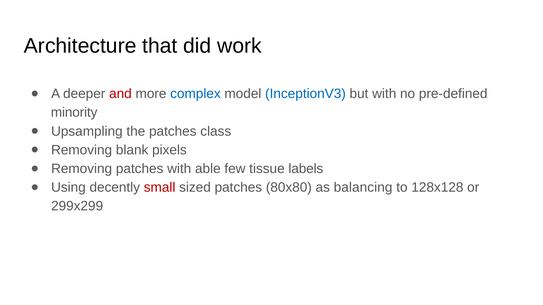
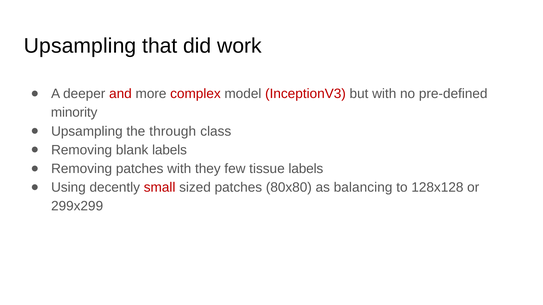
Architecture: Architecture -> Upsampling (80, 46)
complex colour: blue -> red (195, 94)
InceptionV3 colour: blue -> red (305, 94)
the patches: patches -> through (173, 131)
blank pixels: pixels -> labels (169, 150)
able: able -> they (208, 169)
